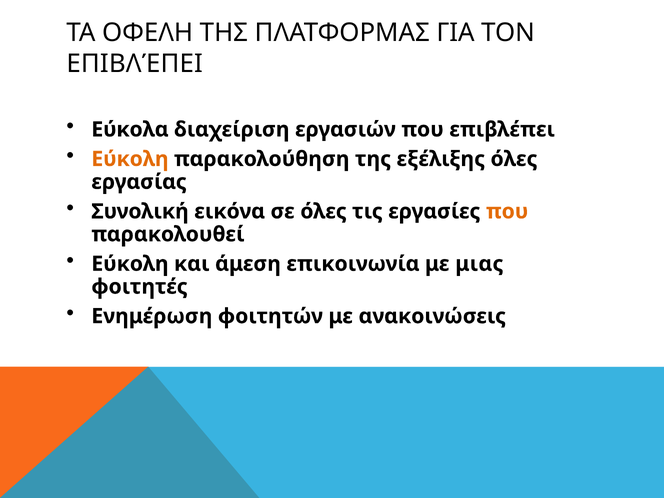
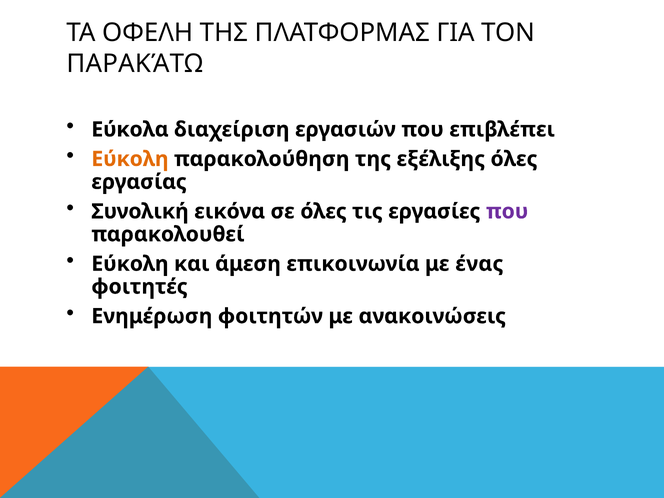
ΕΠΙΒΛΈΠΕΙ: ΕΠΙΒΛΈΠΕΙ -> ΠΑΡΑΚΆΤΩ (135, 64)
που colour: orange -> purple (507, 211)
μιας: μιας -> ένας (479, 264)
